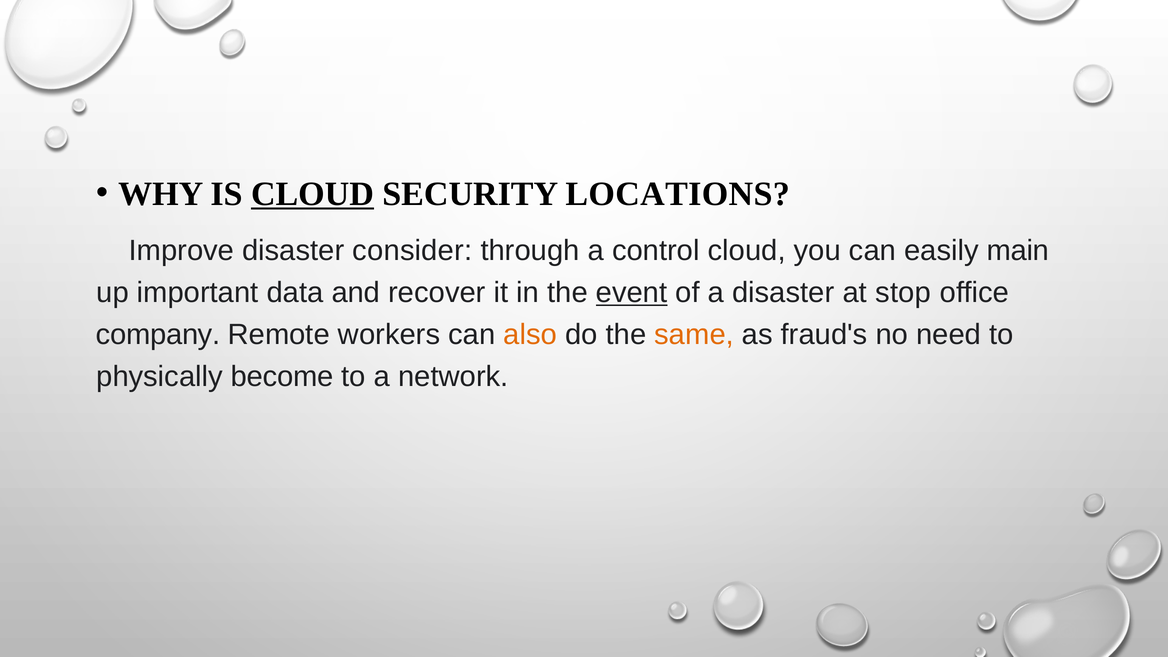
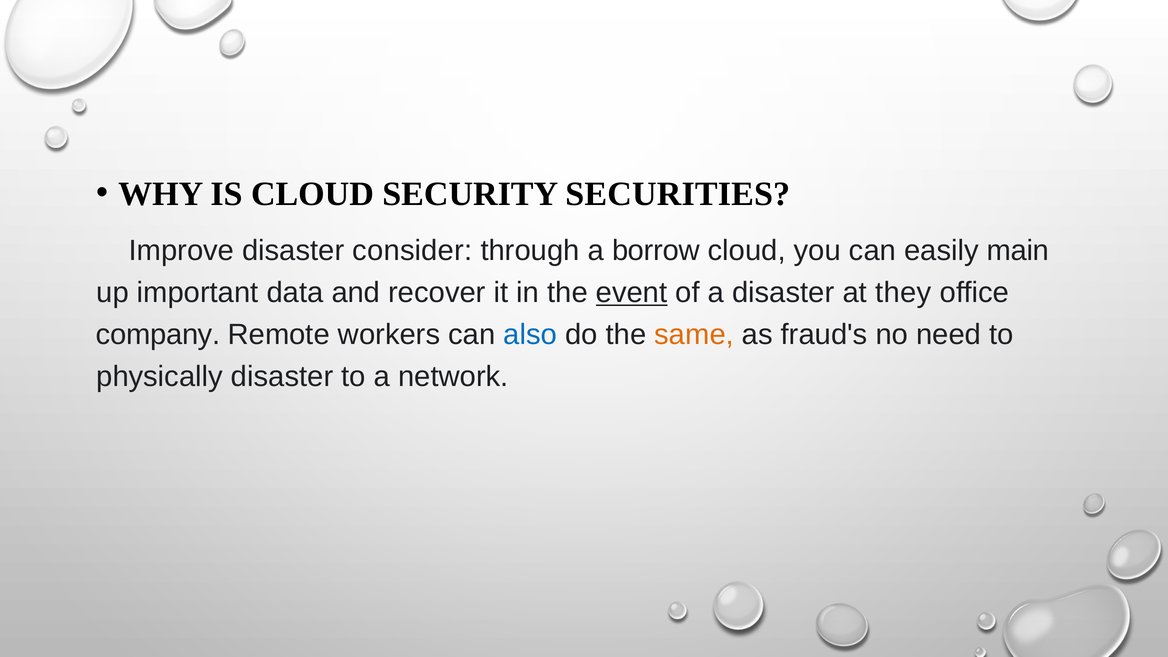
CLOUD underline: present -> none (312, 194)
LOCATIONS: LOCATIONS -> SECURITIES (678, 194)
control: control -> borrow (656, 251)
stop: stop -> they (903, 293)
also colour: orange -> blue (530, 335)
physically become: become -> disaster (282, 377)
